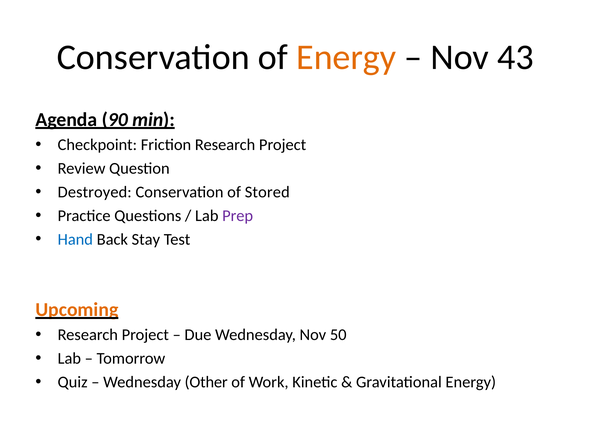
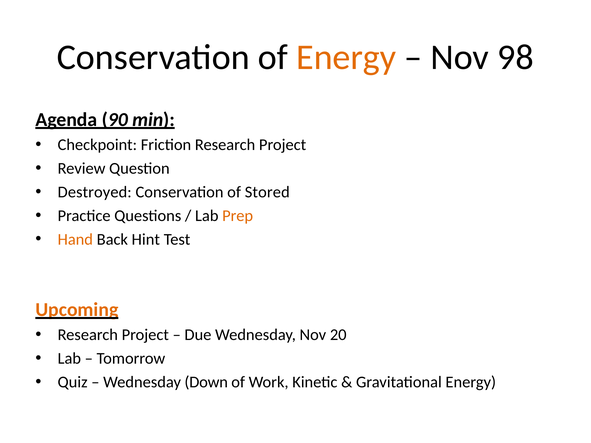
43: 43 -> 98 (515, 57)
Prep colour: purple -> orange (238, 216)
Hand colour: blue -> orange (75, 240)
Stay: Stay -> Hint (146, 240)
50: 50 -> 20 (338, 335)
Other: Other -> Down (206, 382)
